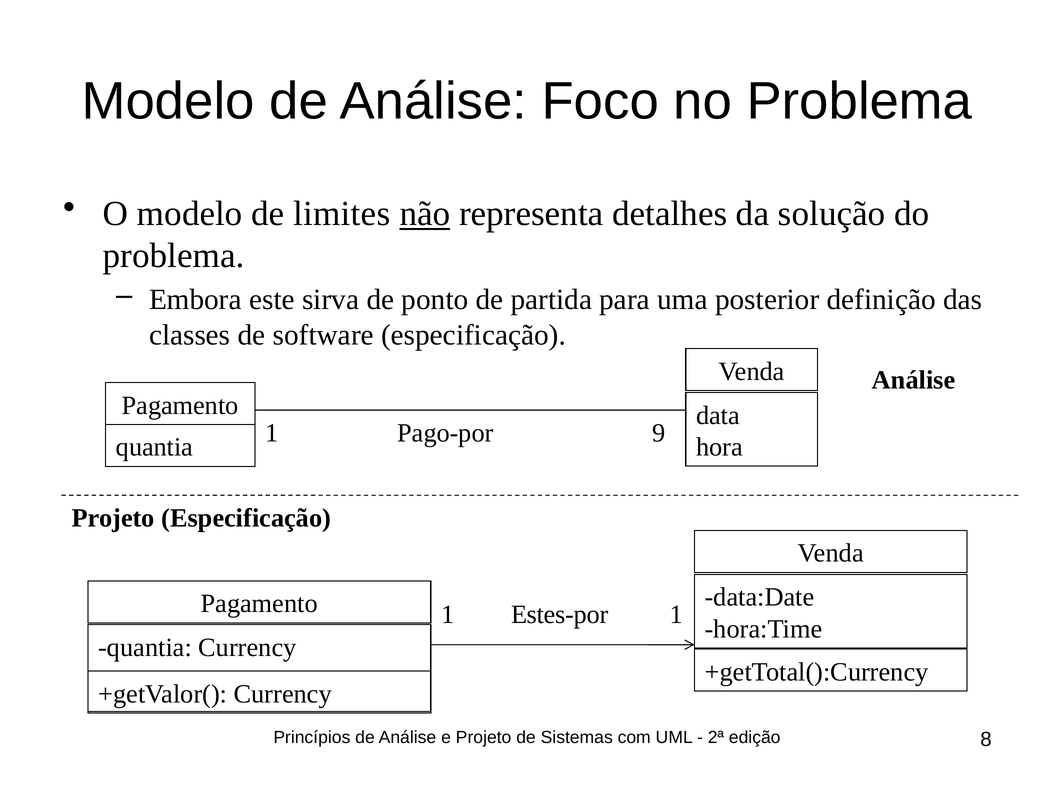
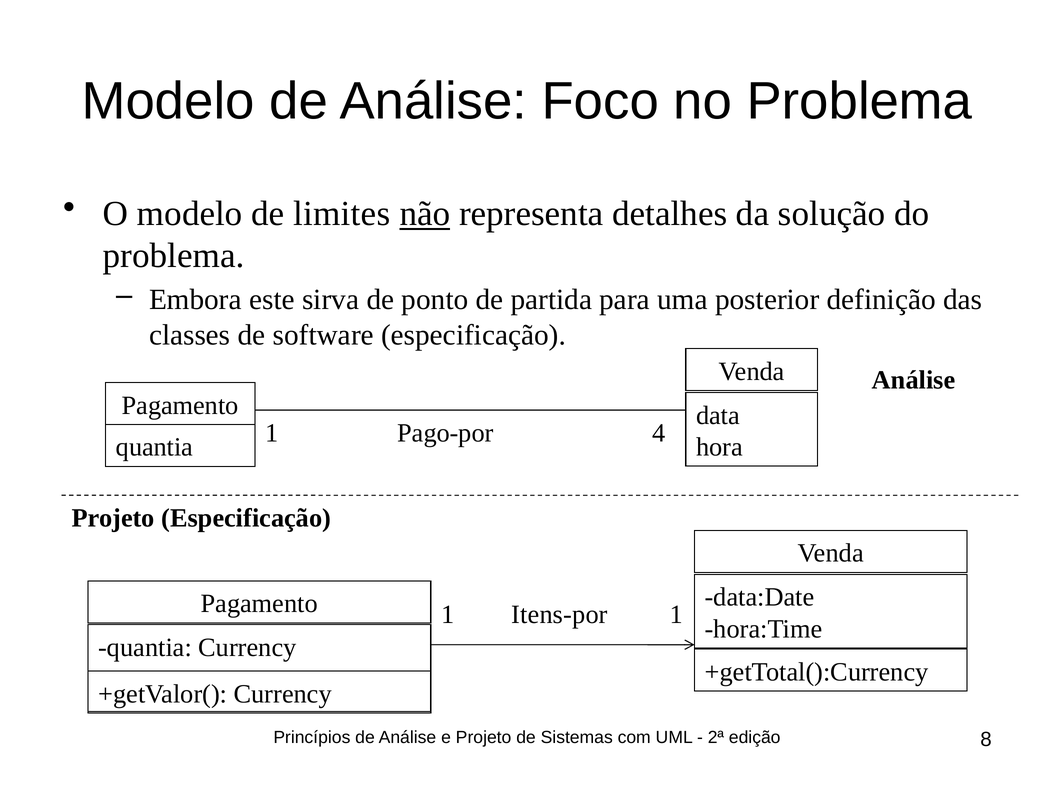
9: 9 -> 4 (659, 433)
Estes-por: Estes-por -> Itens-por (560, 615)
